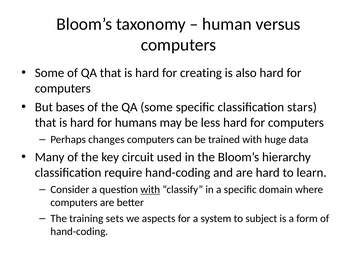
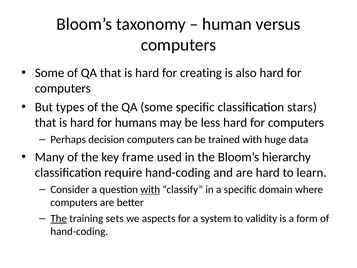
bases: bases -> types (70, 107)
changes: changes -> decision (106, 139)
circuit: circuit -> frame (138, 157)
The underline: none -> present (59, 218)
subject: subject -> validity (261, 218)
